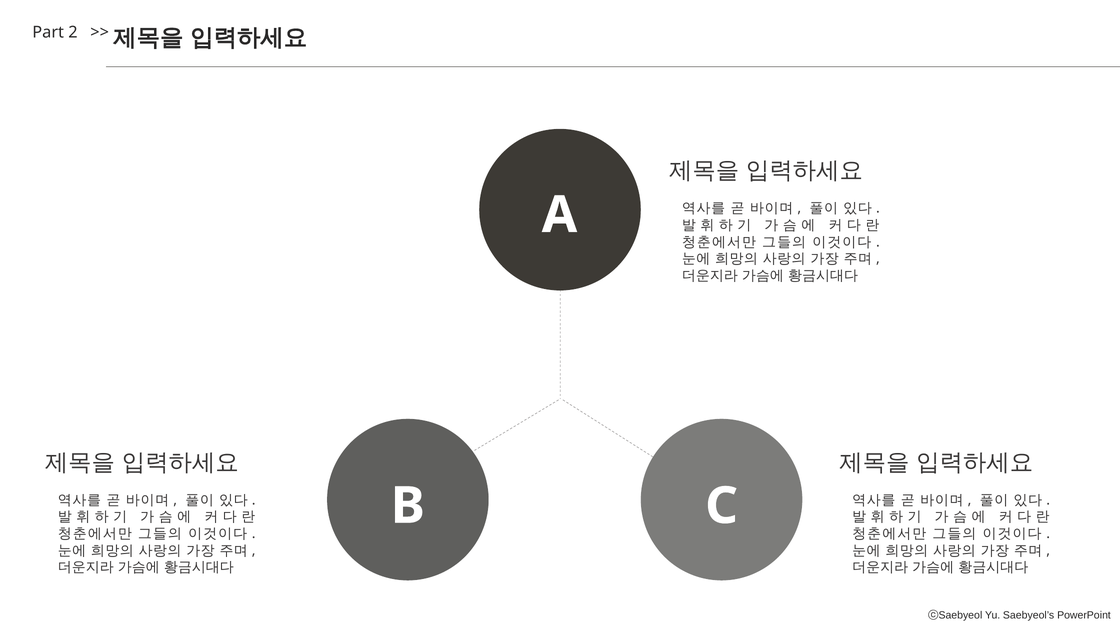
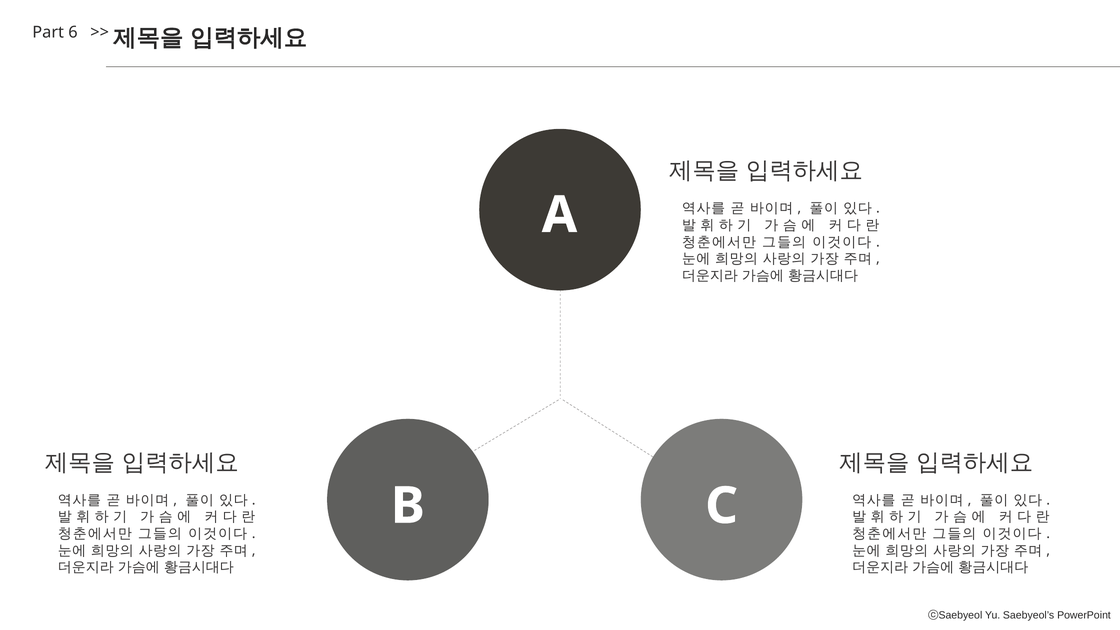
2: 2 -> 6 (73, 32)
